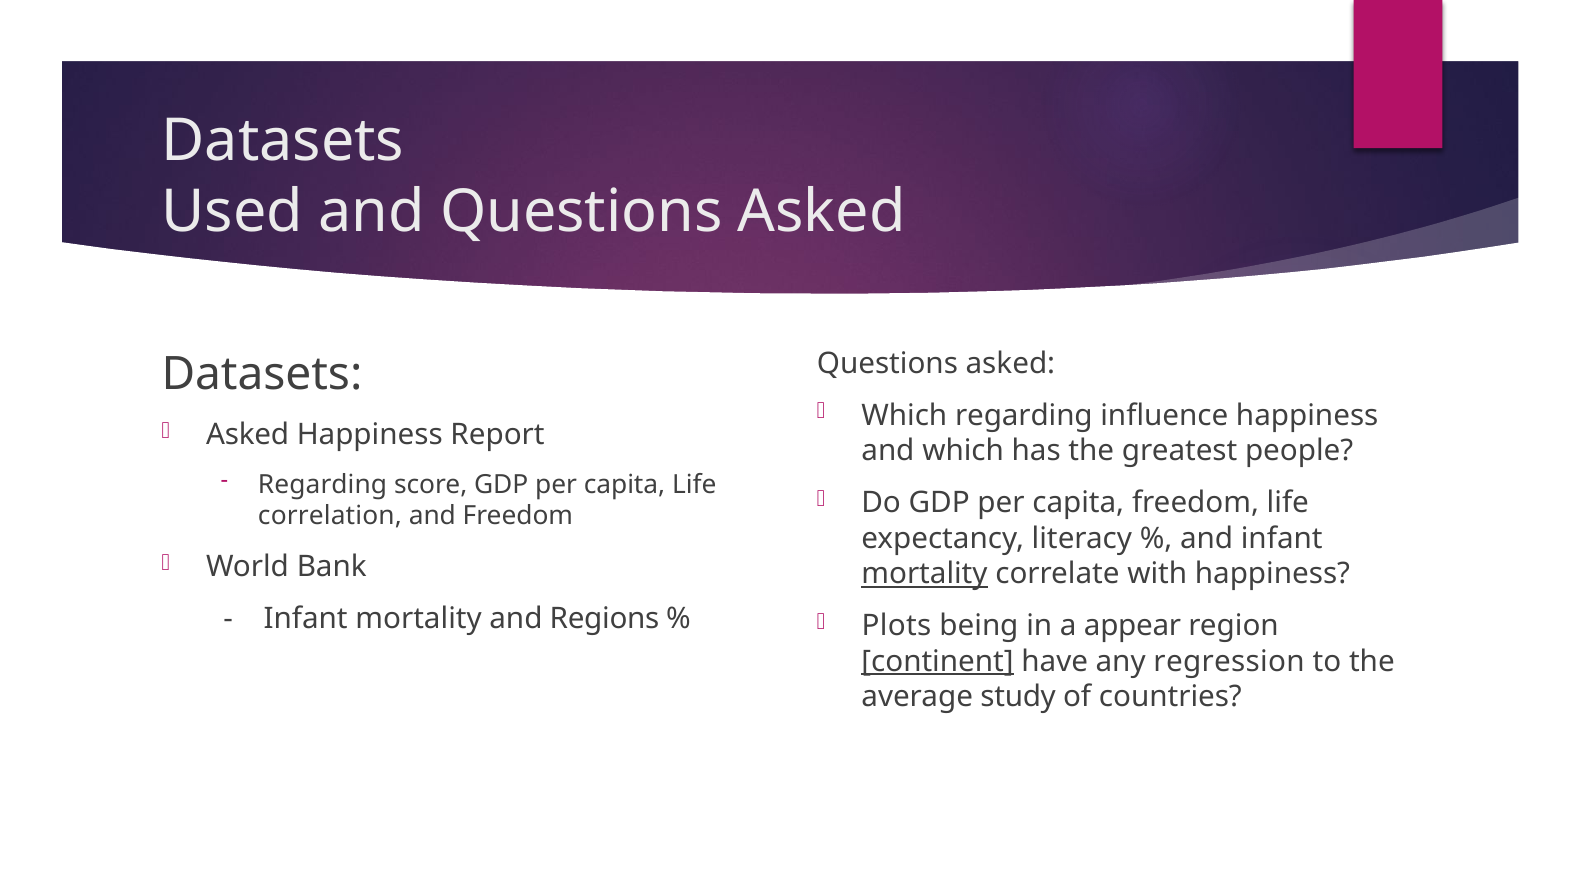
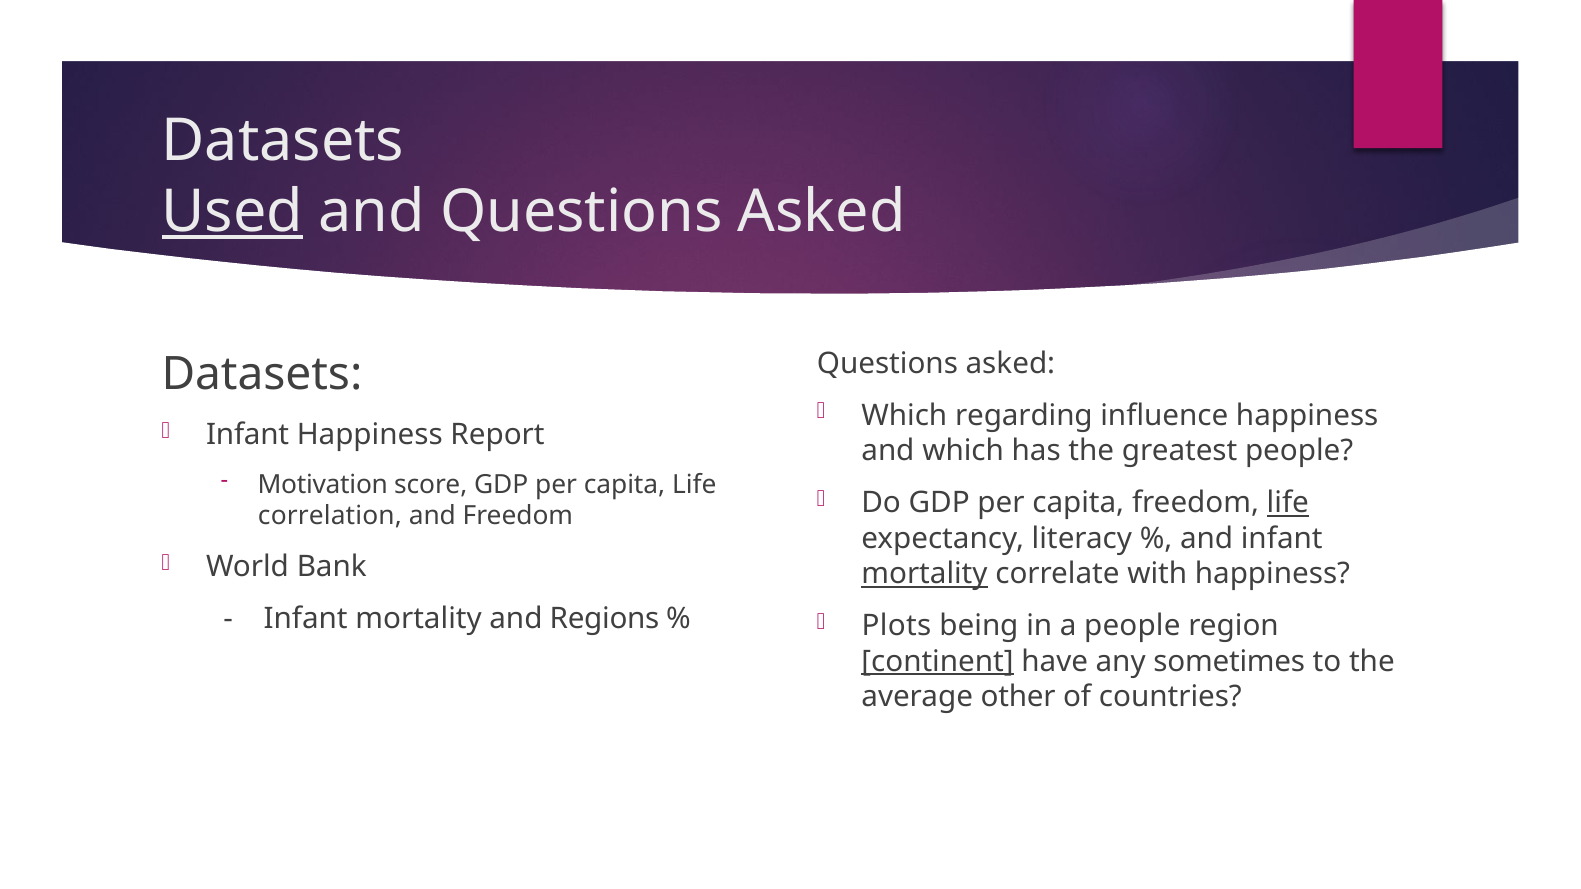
Used underline: none -> present (232, 212)
Asked: Asked -> Infant (248, 435)
Regarding: Regarding -> Motivation (323, 485)
life underline: none -> present (1288, 503)
a appear: appear -> people (1132, 626)
regression: regression -> sometimes (1229, 662)
study: study -> other (1018, 697)
